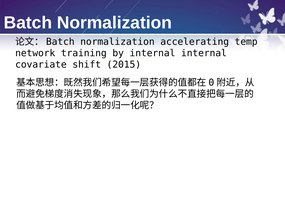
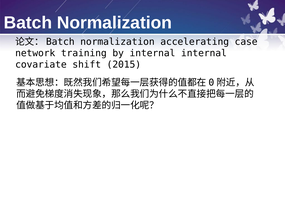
temp: temp -> case (246, 42)
